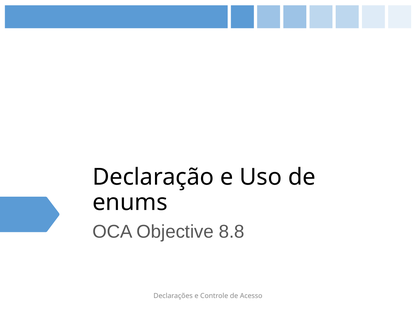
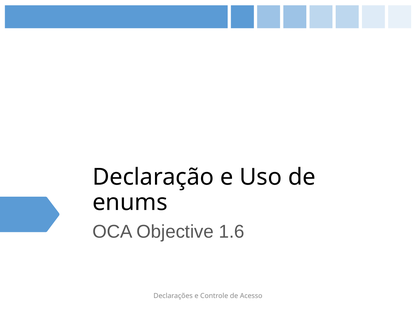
8.8: 8.8 -> 1.6 (232, 232)
